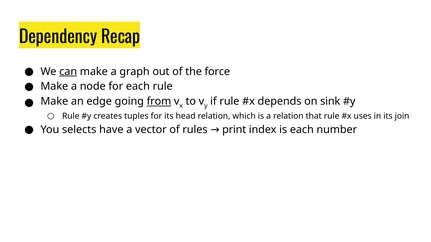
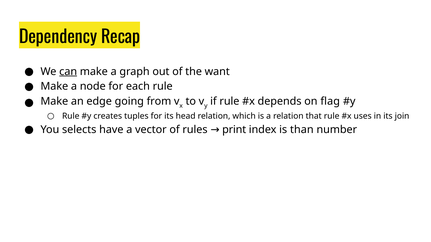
force: force -> want (217, 72)
from underline: present -> none (159, 102)
sink: sink -> flag (330, 102)
is each: each -> than (302, 130)
